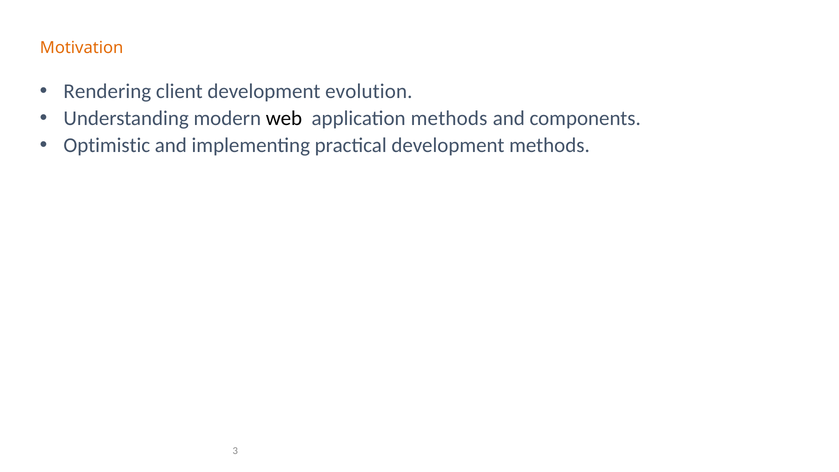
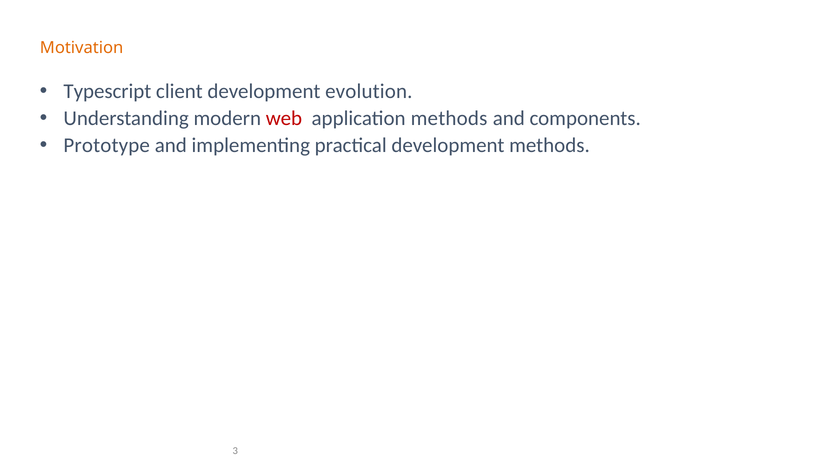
Rendering: Rendering -> Typescript (107, 91)
web colour: black -> red (284, 118)
Optimistic: Optimistic -> Prototype (107, 145)
